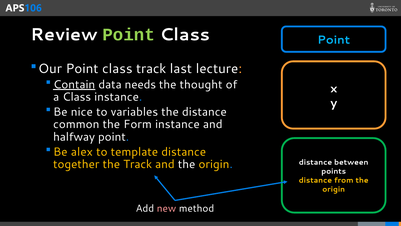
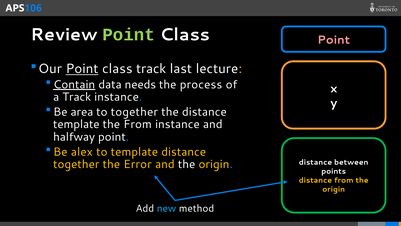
Point colour: light blue -> pink (334, 40)
Point underline: none -> present (82, 69)
thought: thought -> process (201, 84)
a Class: Class -> Track (77, 97)
nice: nice -> area (82, 112)
to variables: variables -> together (134, 112)
common: common -> template (76, 124)
the Form: Form -> From (138, 124)
the Track: Track -> Error (138, 164)
new colour: pink -> light blue (167, 208)
